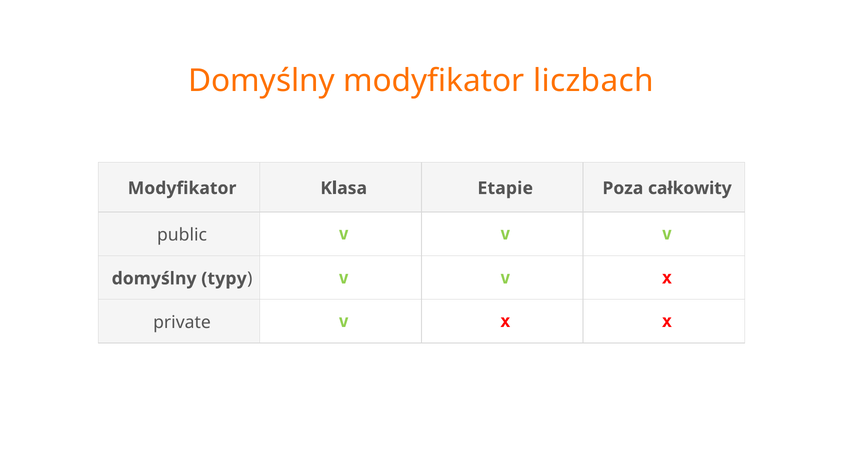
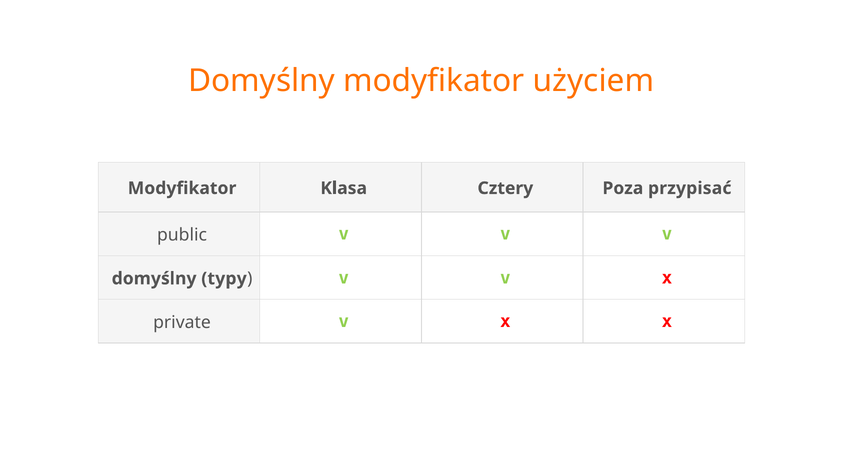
liczbach: liczbach -> użyciem (594, 81)
Etapie: Etapie -> Cztery (505, 188)
całkowity: całkowity -> przypisać (690, 188)
